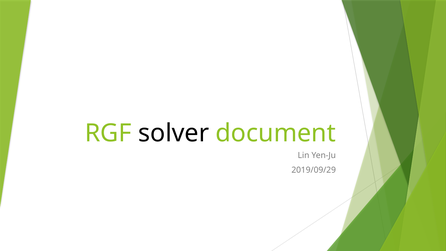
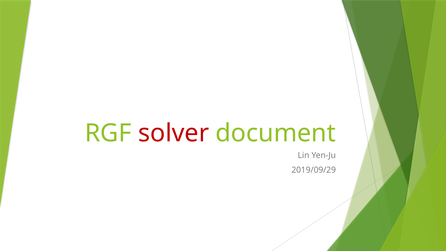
solver colour: black -> red (174, 133)
